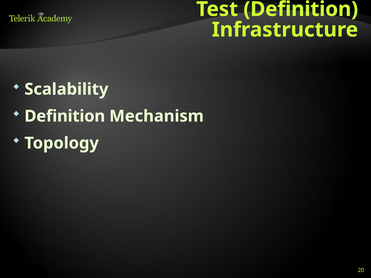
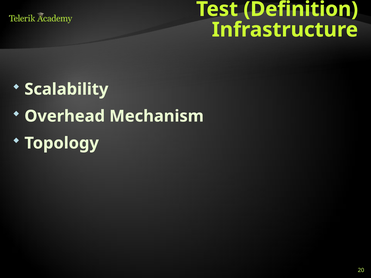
Definition: Definition -> Overhead (65, 116)
